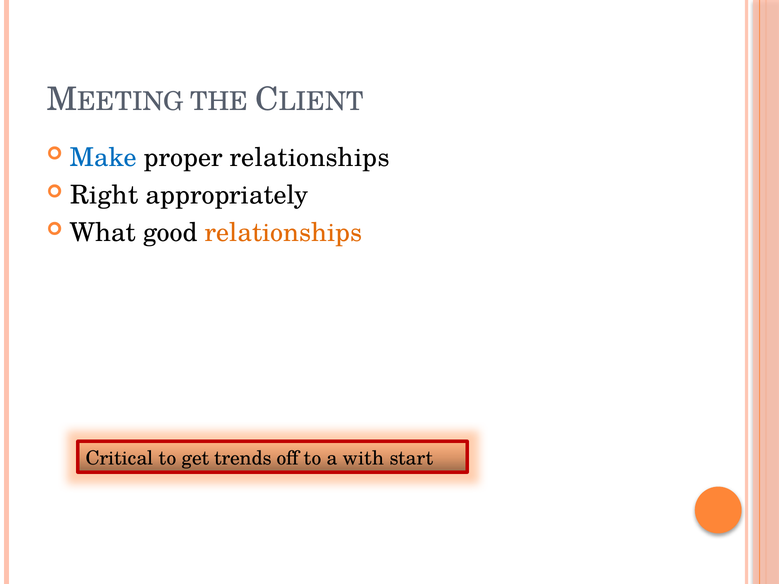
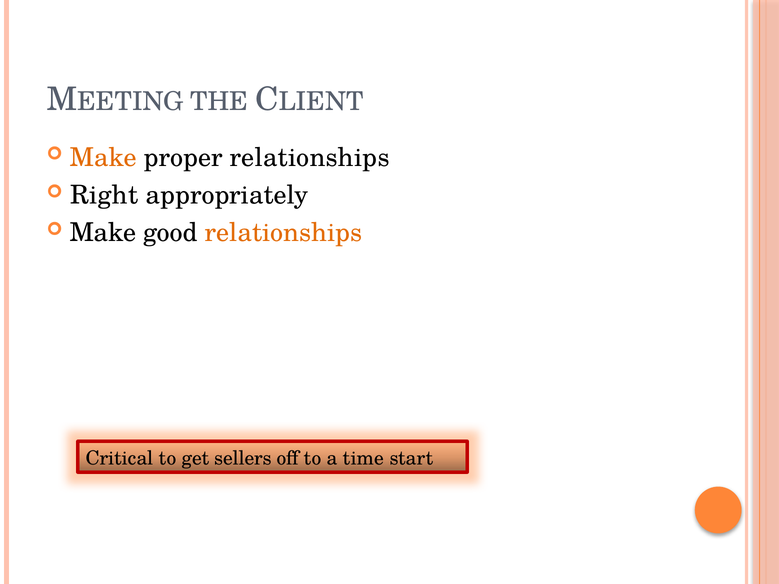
Make colour: blue -> orange (103, 158)
What: What -> Make (103, 233)
trends: trends -> sellers (243, 458)
with: with -> time (363, 458)
